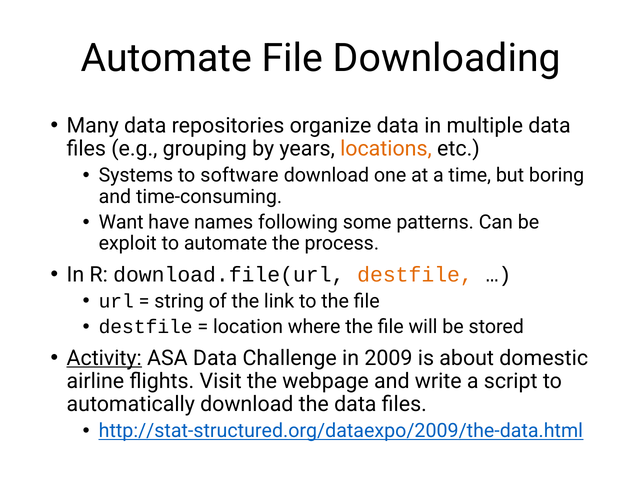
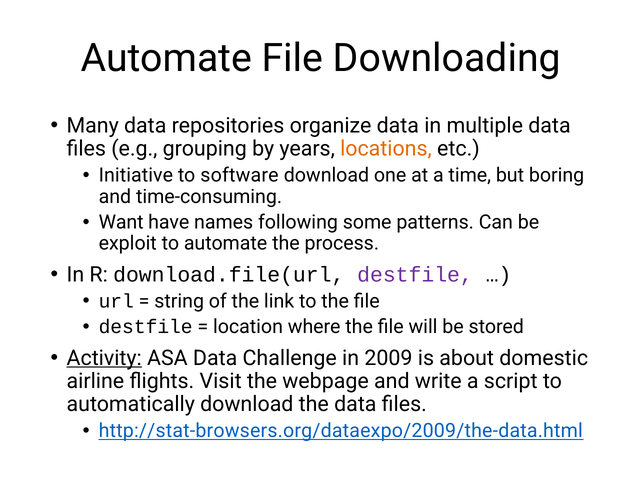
Systems: Systems -> Initiative (136, 175)
destfile colour: orange -> purple (415, 274)
http://stat-structured.org/dataexpo/2009/the-data.html: http://stat-structured.org/dataexpo/2009/the-data.html -> http://stat-browsers.org/dataexpo/2009/the-data.html (341, 430)
